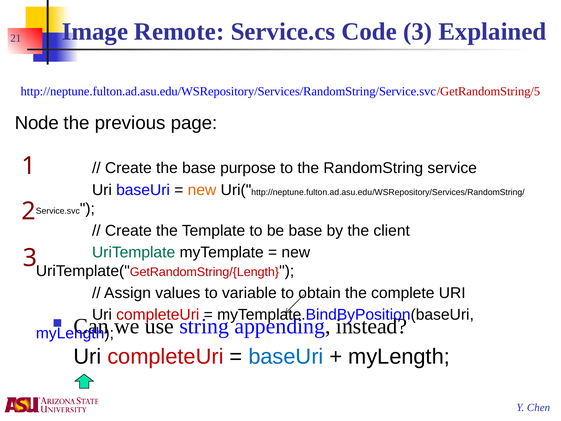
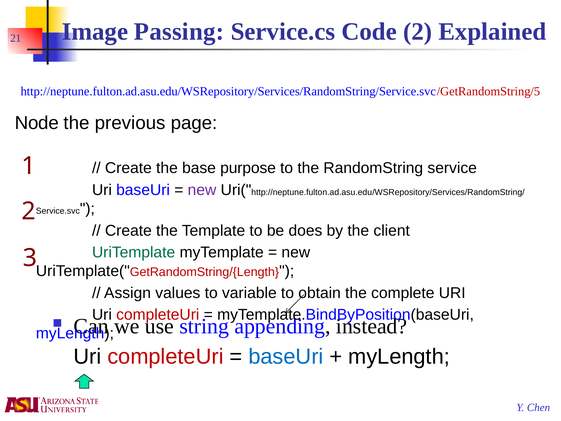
Remote: Remote -> Passing (179, 32)
Code 3: 3 -> 2 (418, 32)
new colour: orange -> purple (202, 190)
be base: base -> does (305, 230)
